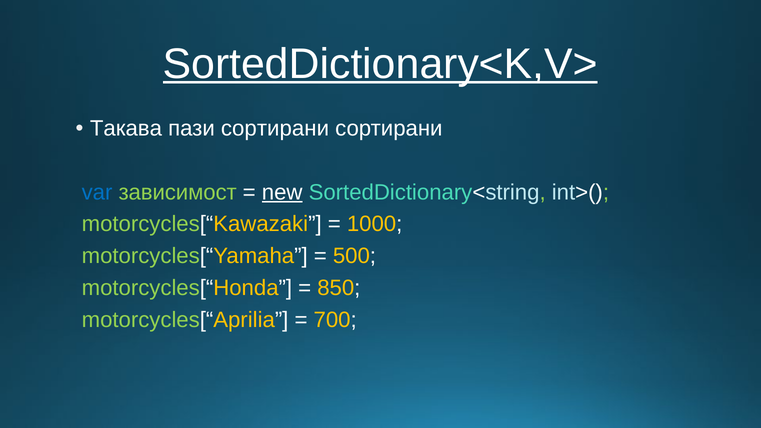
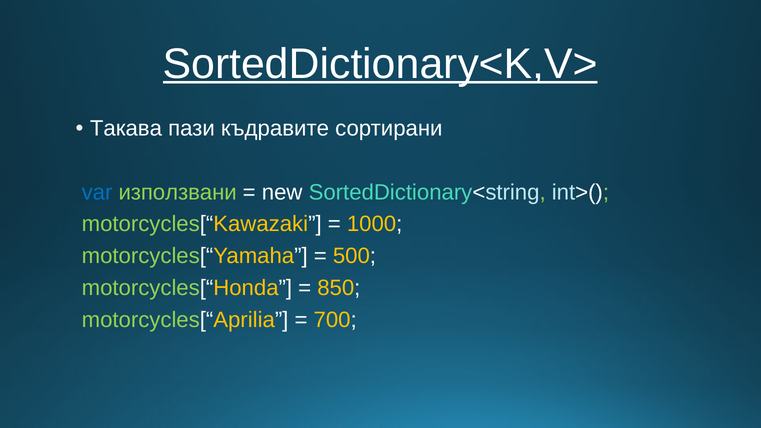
пази сортирани: сортирани -> къдравите (275, 129)
зависимост: зависимост -> използвани (178, 192)
new underline: present -> none (282, 192)
